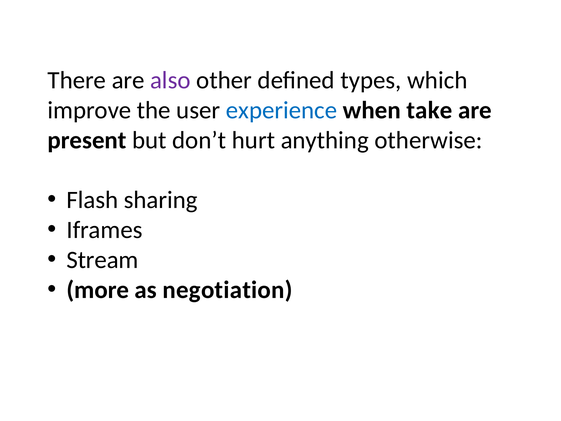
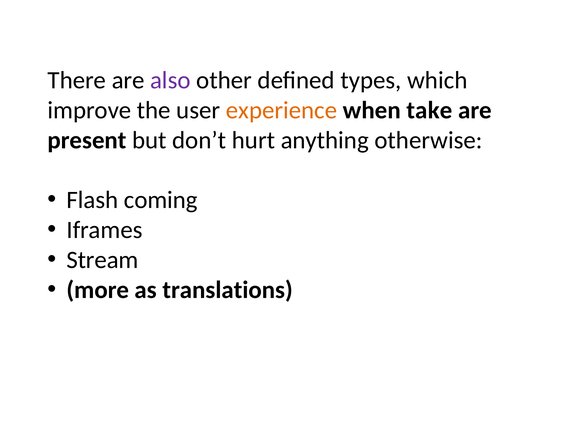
experience colour: blue -> orange (281, 110)
sharing: sharing -> coming (161, 200)
negotiation: negotiation -> translations (228, 290)
